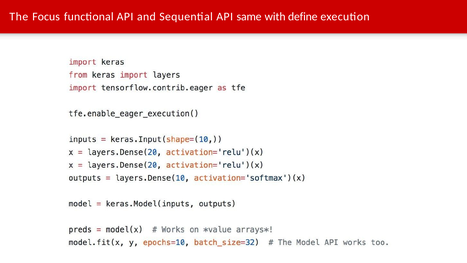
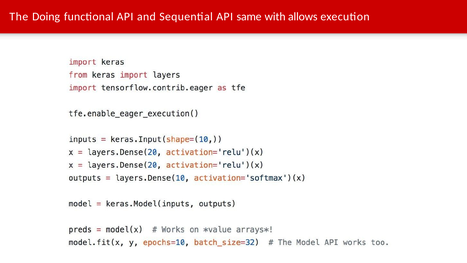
Focus: Focus -> Doing (46, 17)
define: define -> allows (303, 17)
